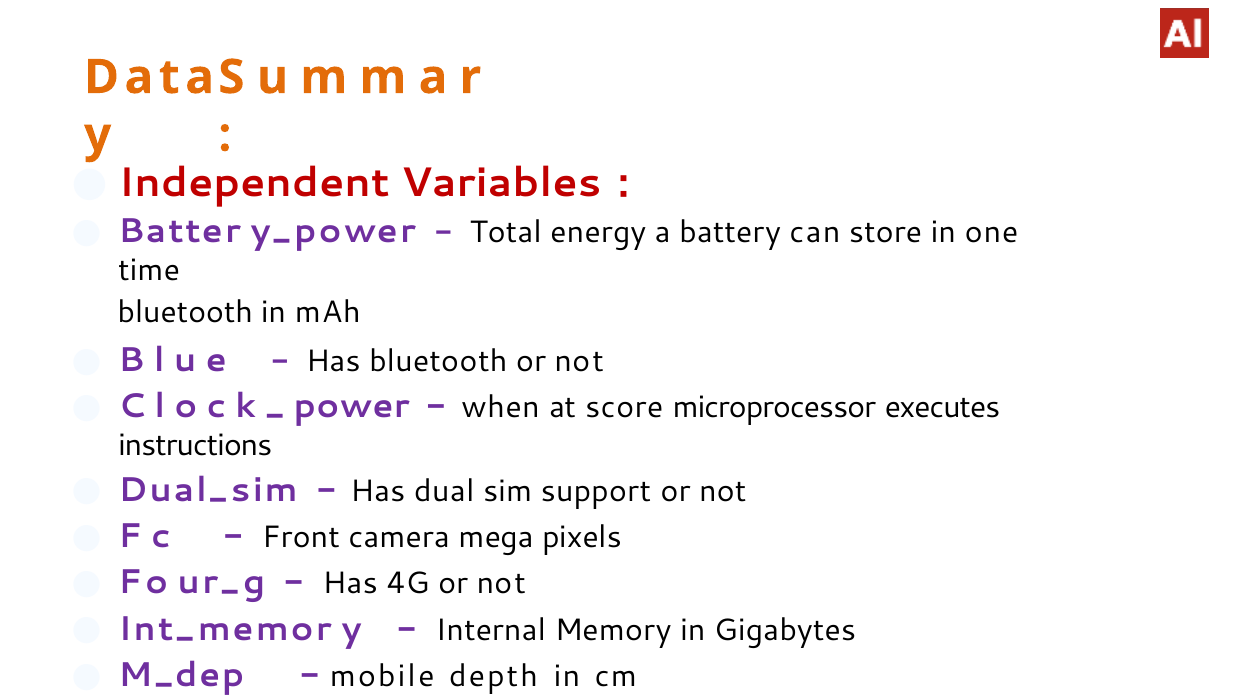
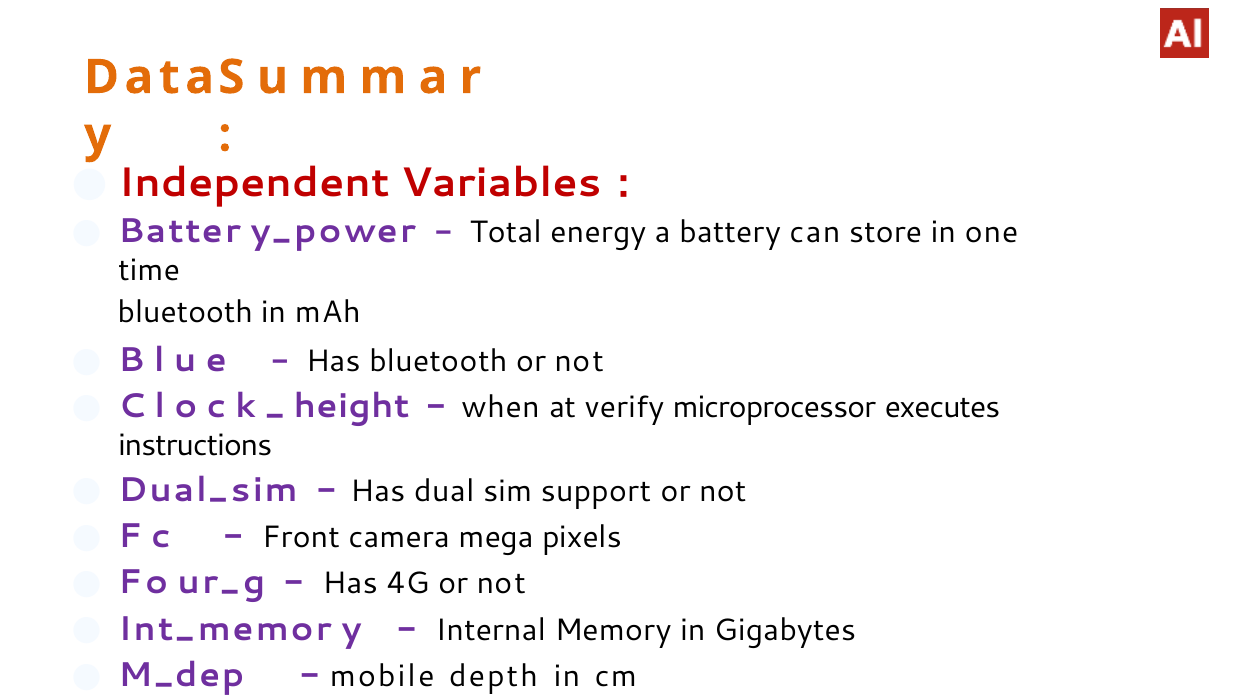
power: power -> height (352, 406)
score: score -> verify (624, 408)
